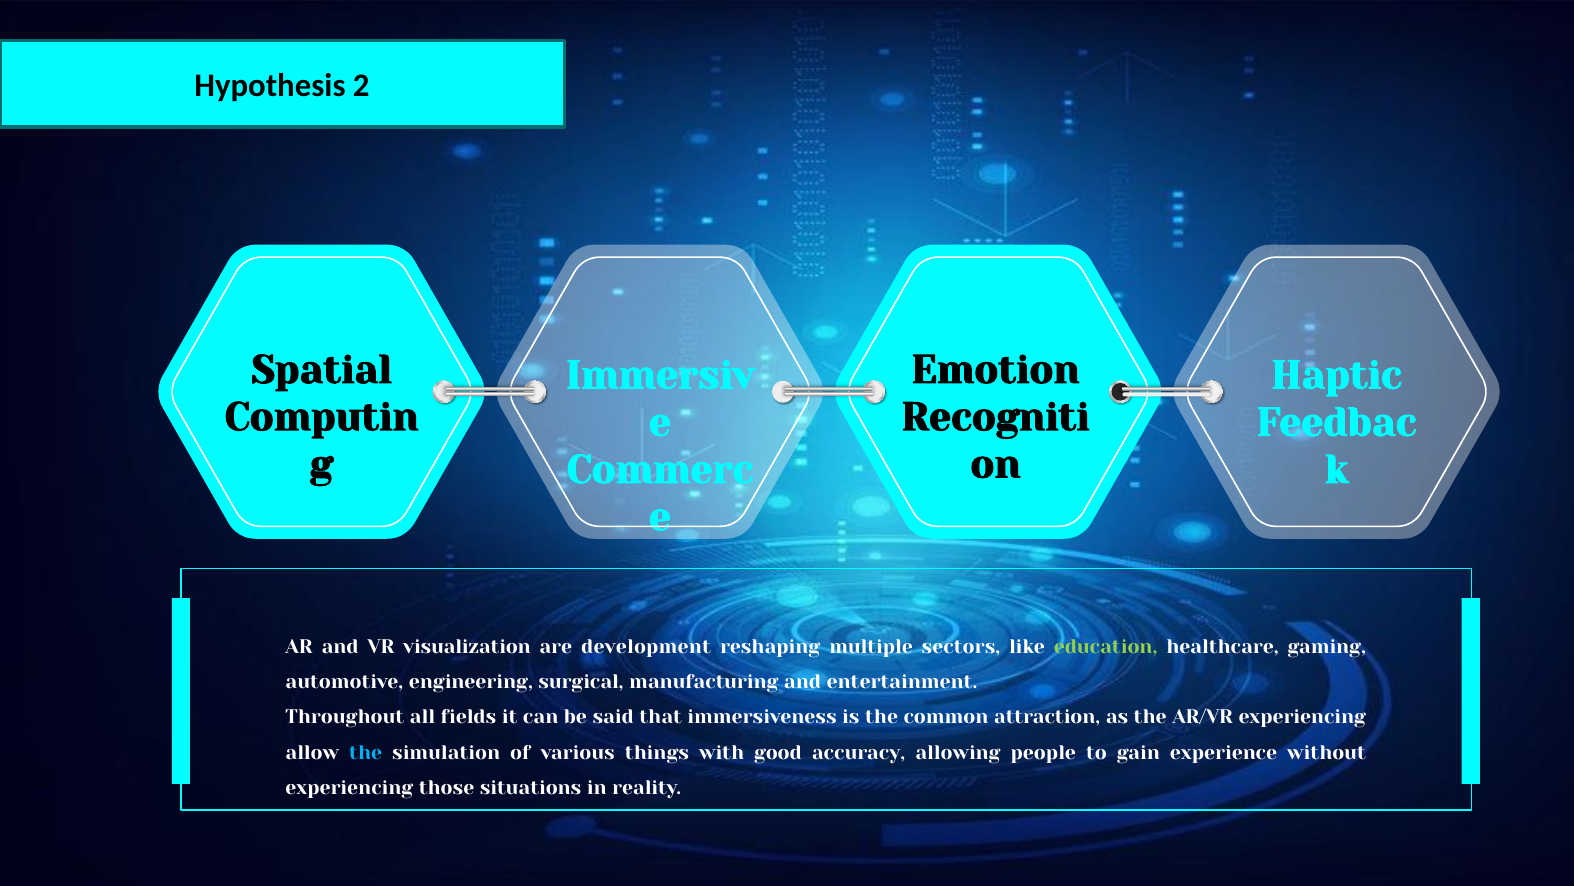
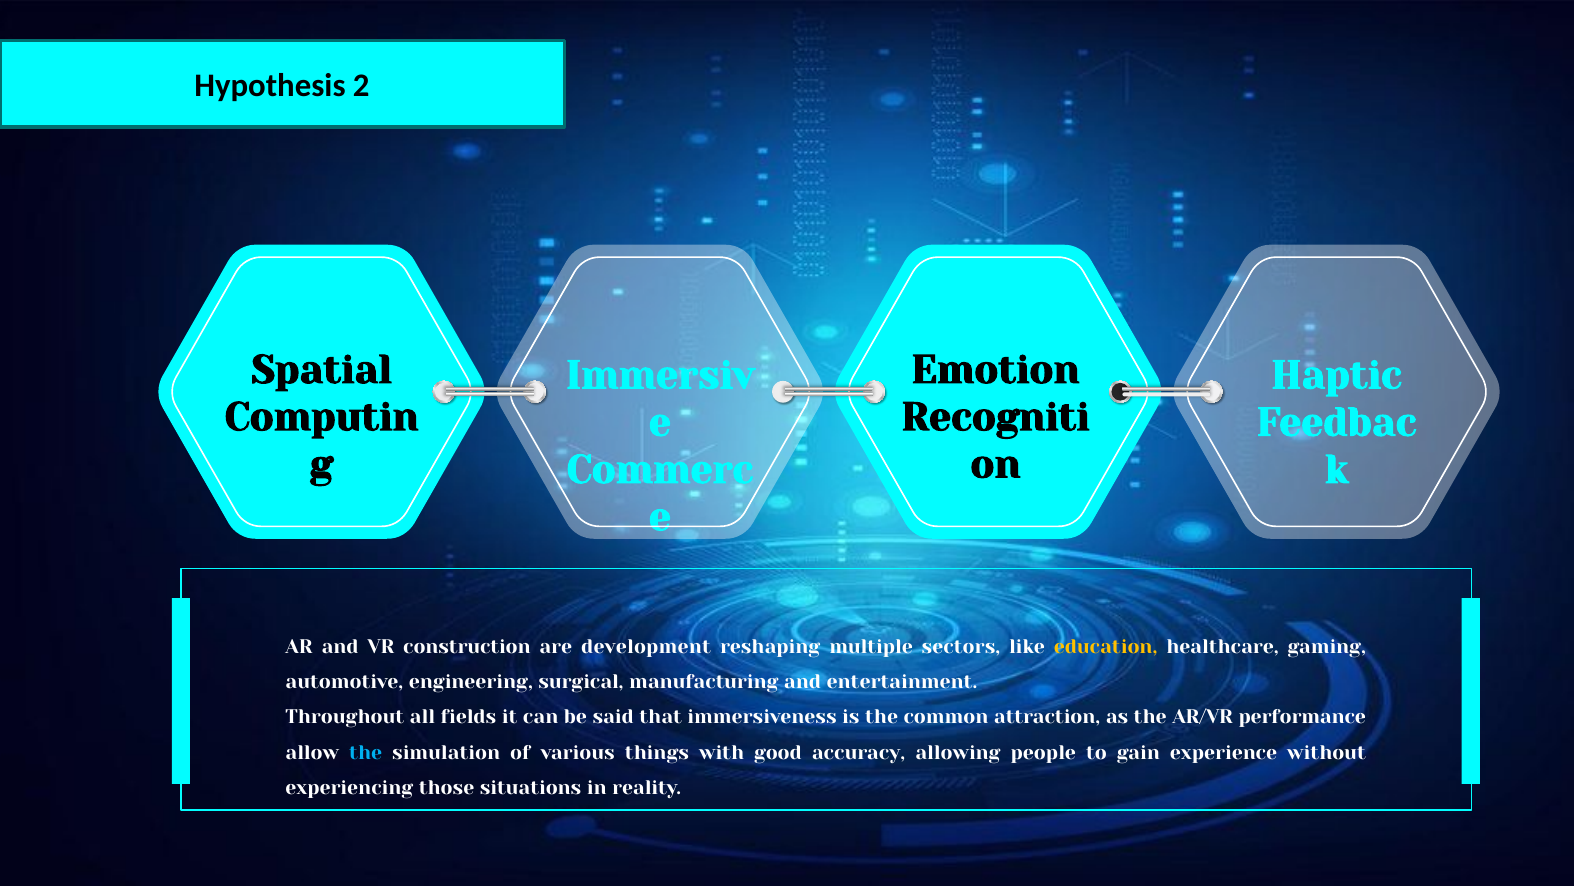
visualization: visualization -> construction (467, 646)
education colour: light green -> yellow (1106, 646)
AR/VR experiencing: experiencing -> performance (1302, 717)
